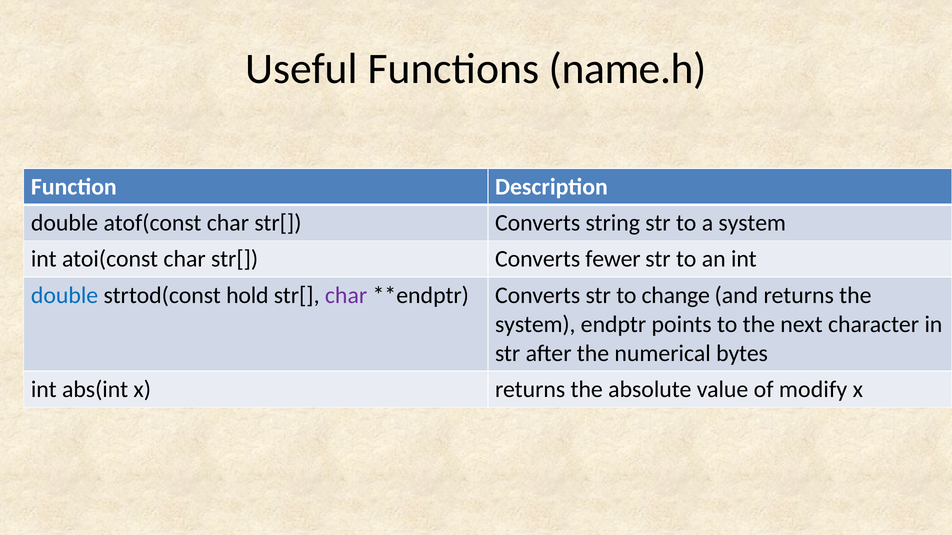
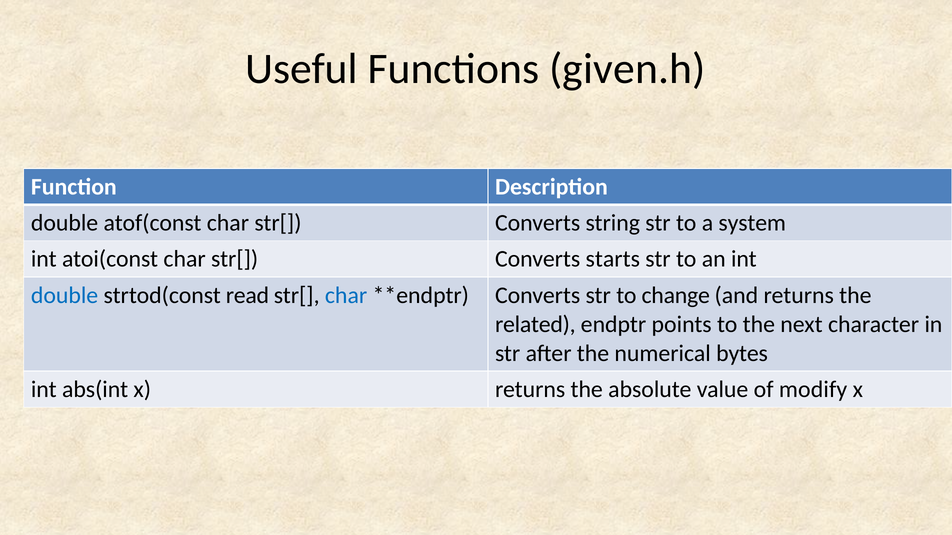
name.h: name.h -> given.h (627, 69)
fewer: fewer -> starts (613, 259)
hold: hold -> read (247, 296)
char colour: purple -> blue (346, 296)
system: system -> related (535, 325)
